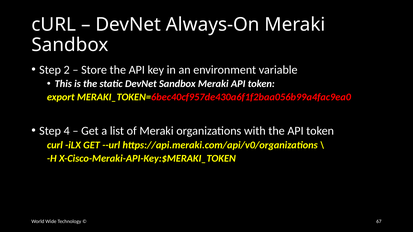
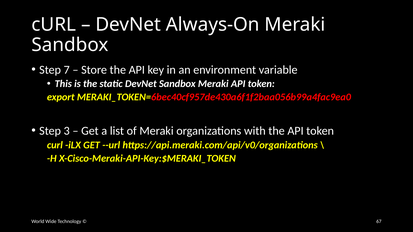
2: 2 -> 7 (67, 70)
4: 4 -> 3 (67, 131)
